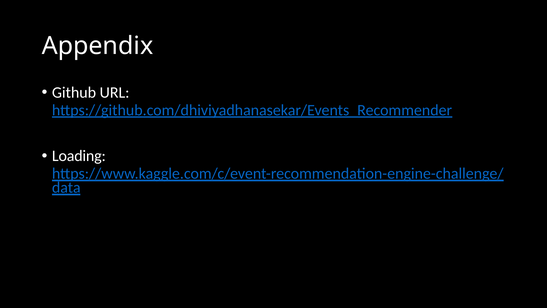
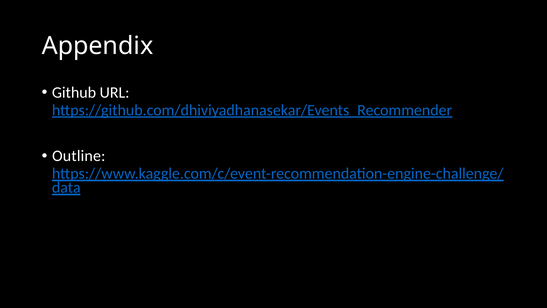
Loading: Loading -> Outline (79, 156)
